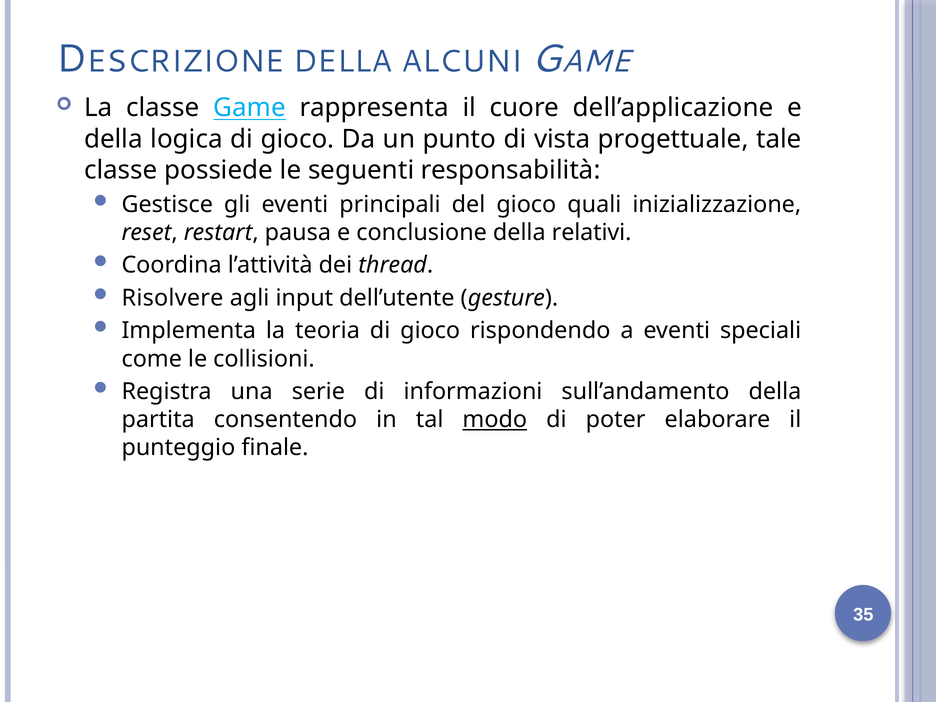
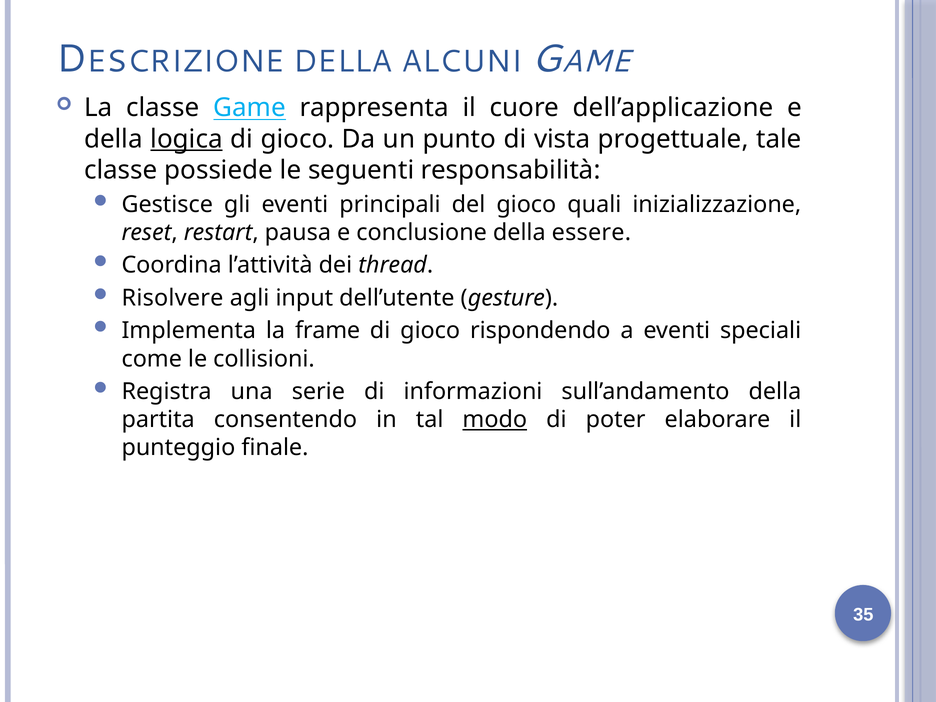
logica underline: none -> present (187, 139)
relativi: relativi -> essere (591, 232)
teoria: teoria -> frame (328, 331)
